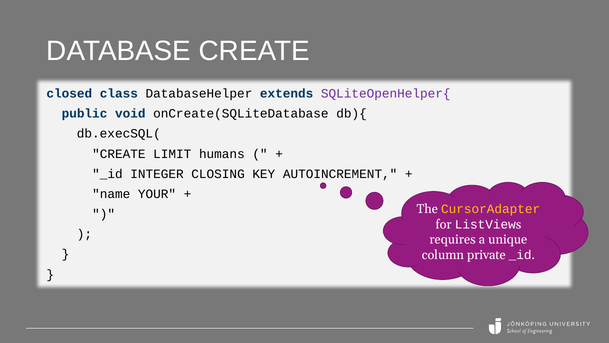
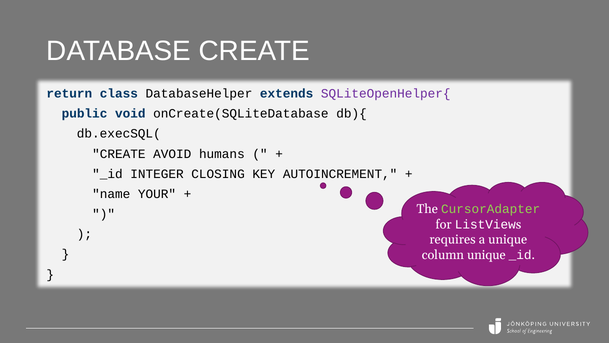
closed: closed -> return (69, 94)
LIMIT: LIMIT -> AVOID (172, 154)
CursorAdapter colour: yellow -> light green (491, 209)
column private: private -> unique (486, 255)
